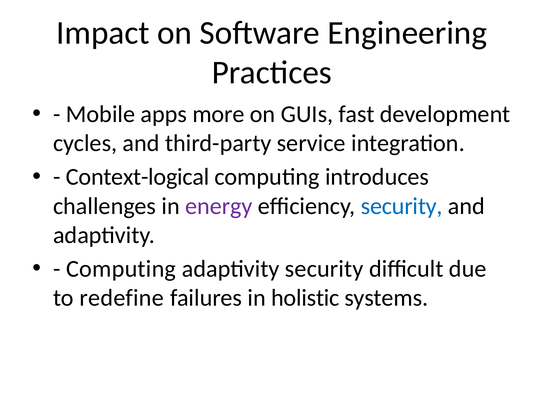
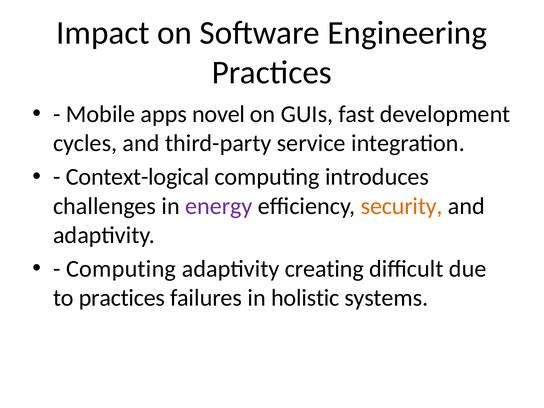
more: more -> novel (219, 114)
security colour: blue -> orange (402, 206)
adaptivity security: security -> creating (324, 269)
to redefine: redefine -> practices (122, 298)
